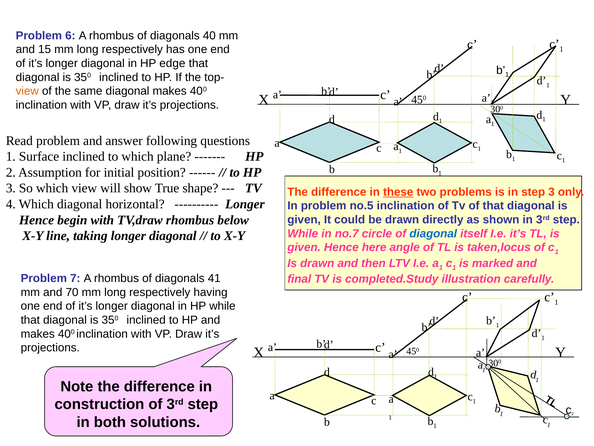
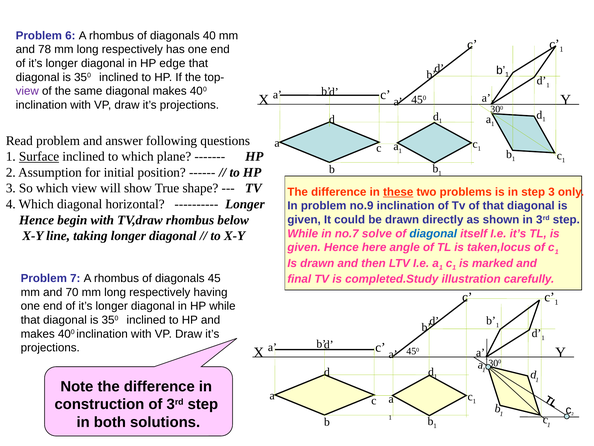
15: 15 -> 78 (45, 49)
view colour: orange -> purple (27, 91)
Surface underline: none -> present (39, 156)
no.5: no.5 -> no.9 (362, 206)
circle: circle -> solve (377, 233)
41: 41 -> 45 (214, 278)
